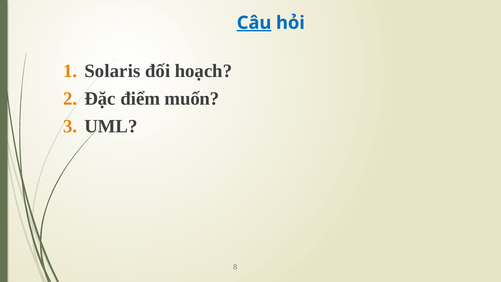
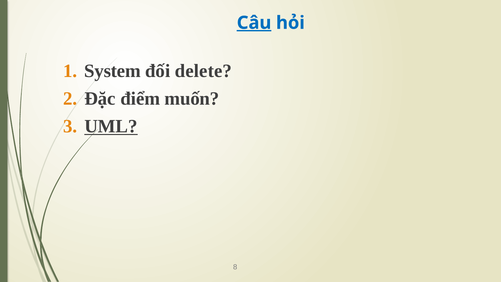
Solaris: Solaris -> System (113, 71)
hoạch: hoạch -> delete (203, 71)
UML underline: none -> present (111, 126)
